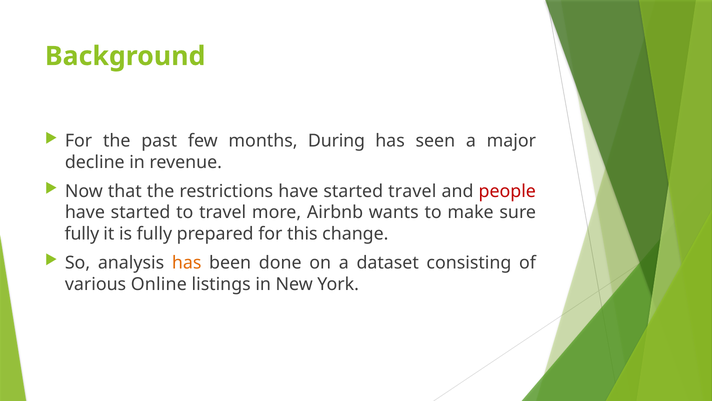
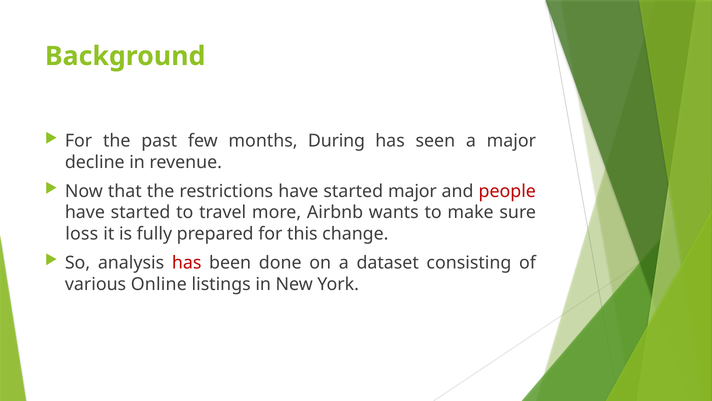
started travel: travel -> major (412, 191)
fully: fully -> loss (82, 234)
has colour: orange -> red (187, 262)
